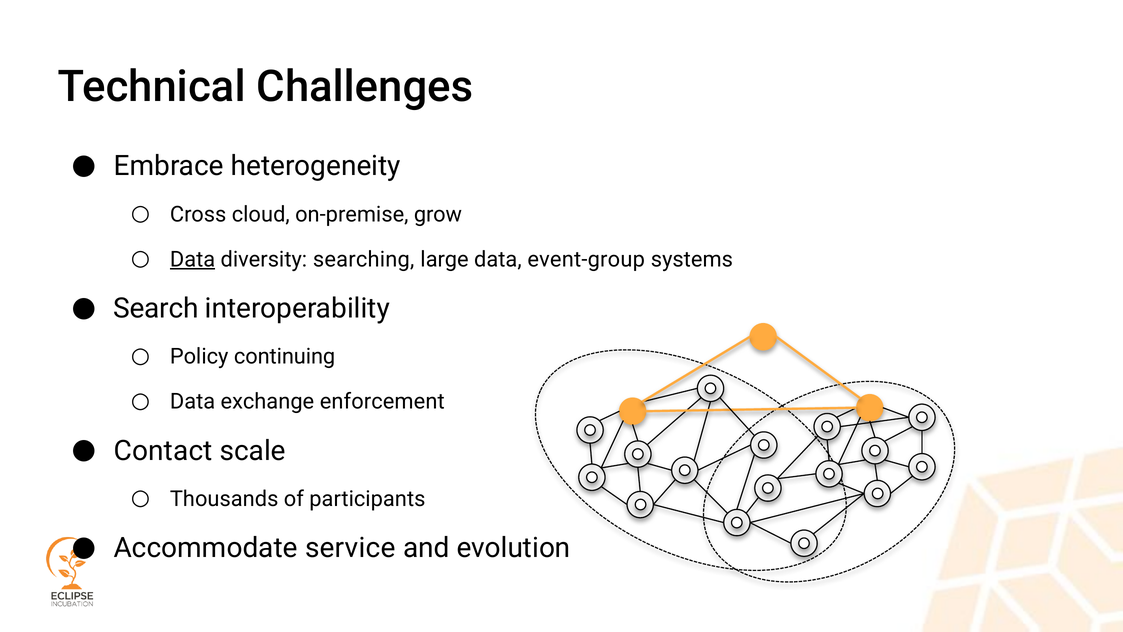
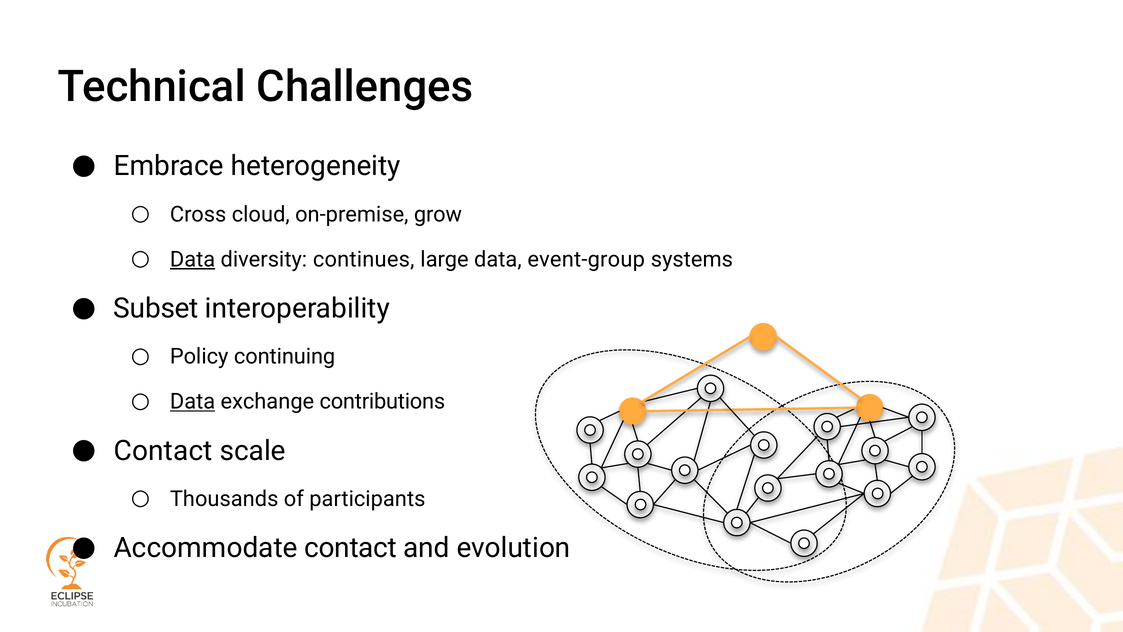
searching: searching -> continues (364, 259)
Search: Search -> Subset (156, 308)
Data underline: none -> present (193, 401)
enforcement: enforcement -> contributions (382, 401)
Accommodate service: service -> contact (351, 548)
